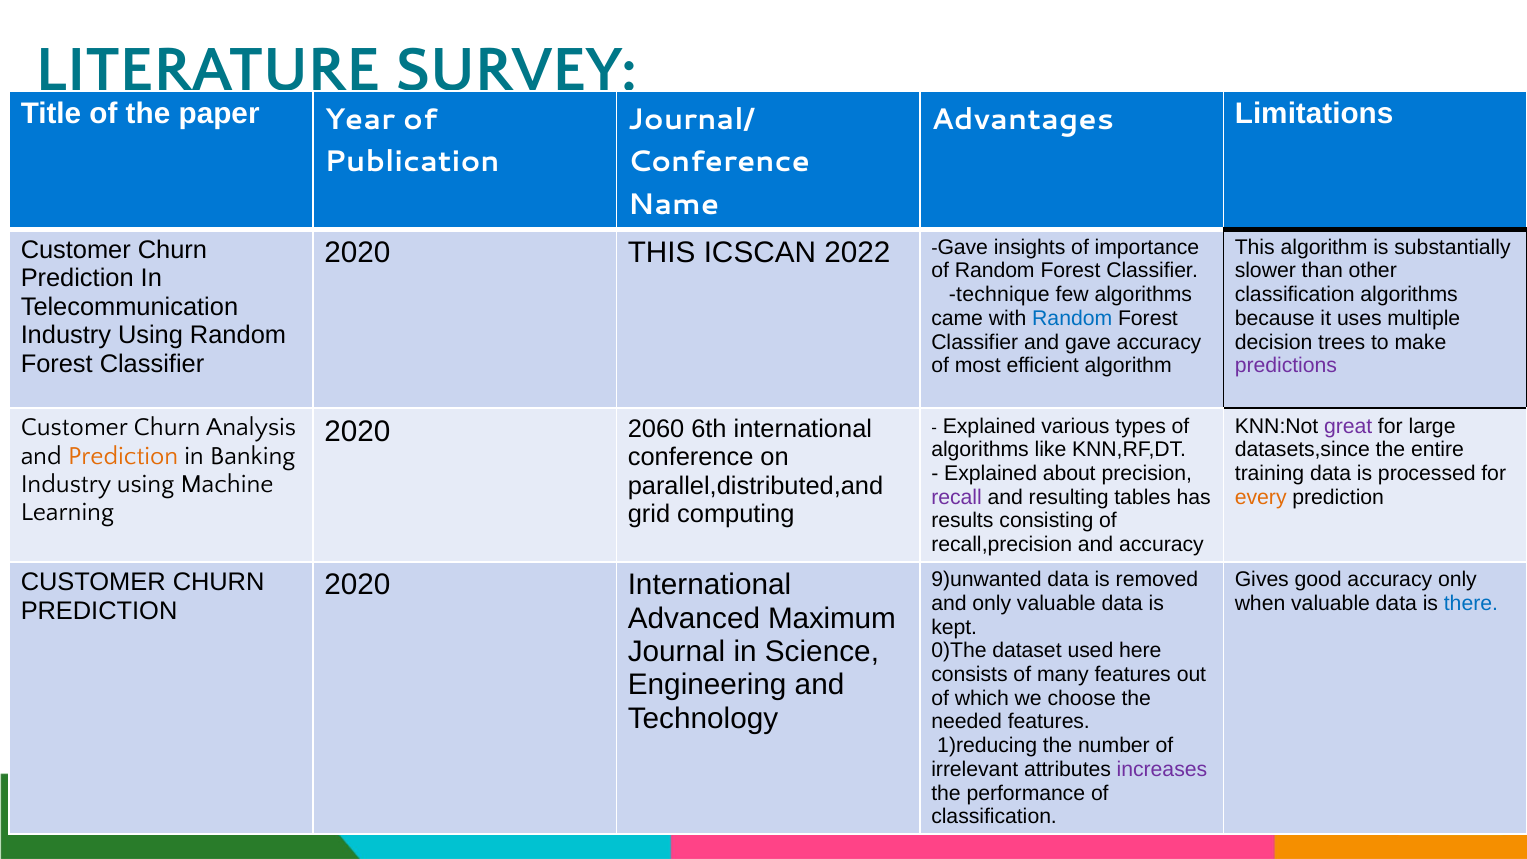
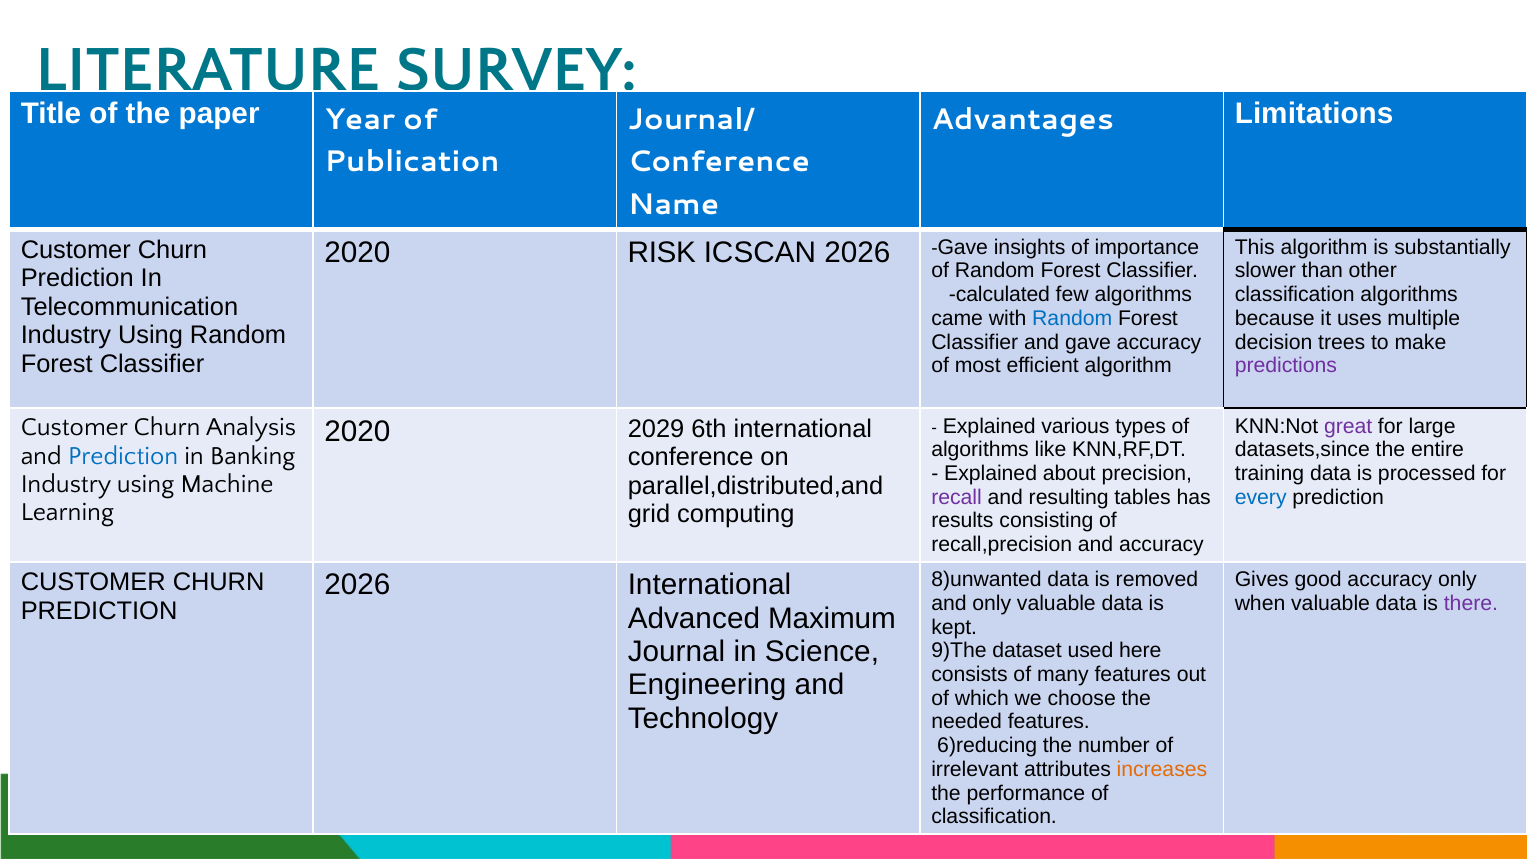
2020 THIS: THIS -> RISK (662, 252)
ICSCAN 2022: 2022 -> 2026 (857, 252)
technique: technique -> calculated (999, 295)
2060: 2060 -> 2029 (656, 429)
Prediction colour: orange -> blue (123, 456)
every colour: orange -> blue (1261, 497)
9)unwanted: 9)unwanted -> 8)unwanted (987, 580)
2020: 2020 -> 2026 (357, 585)
there colour: blue -> purple (1471, 603)
0)The: 0)The -> 9)The (959, 651)
1)reducing: 1)reducing -> 6)reducing (987, 746)
increases colour: purple -> orange (1162, 769)
